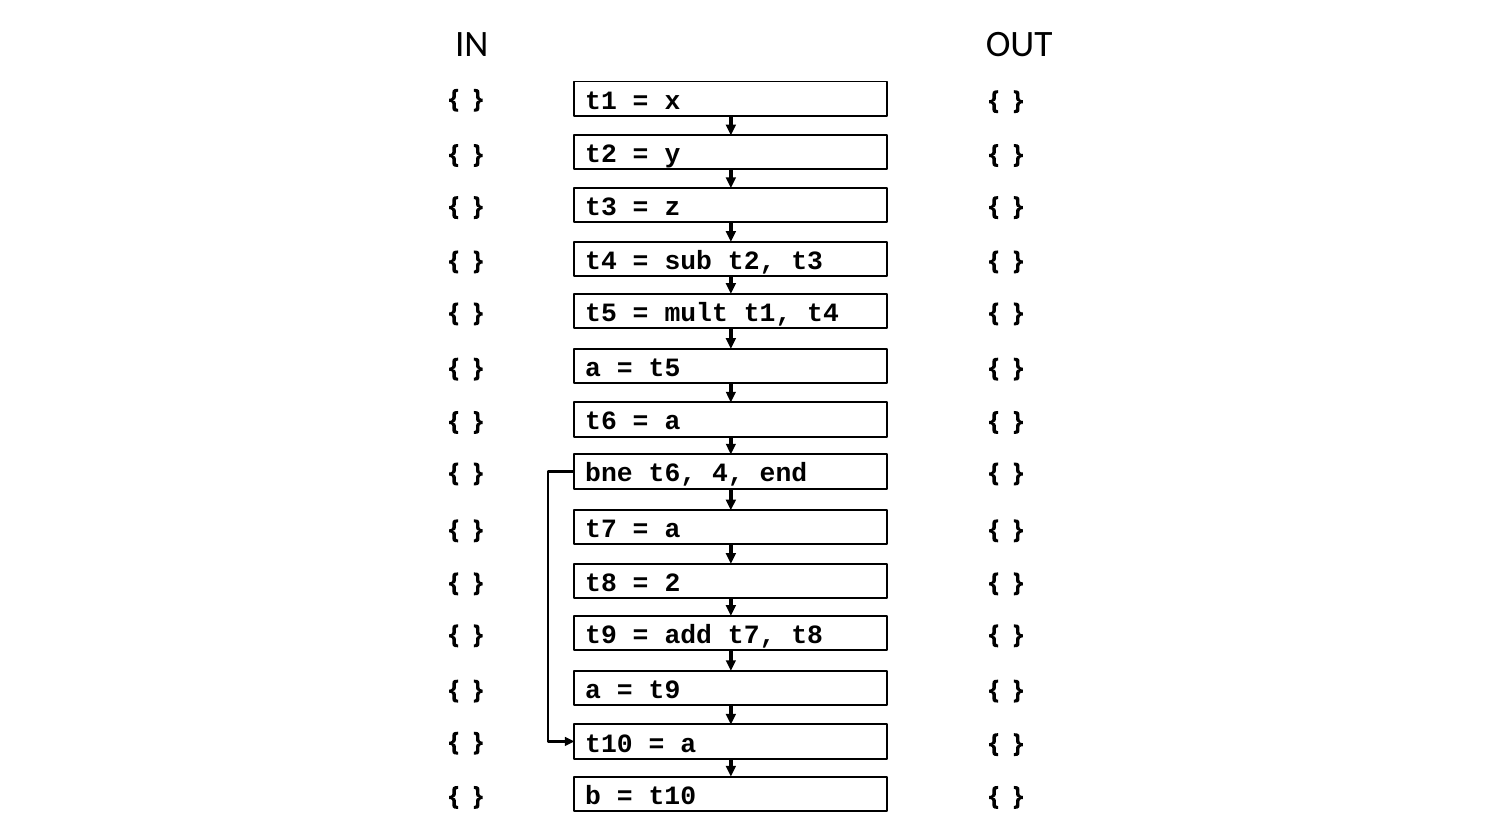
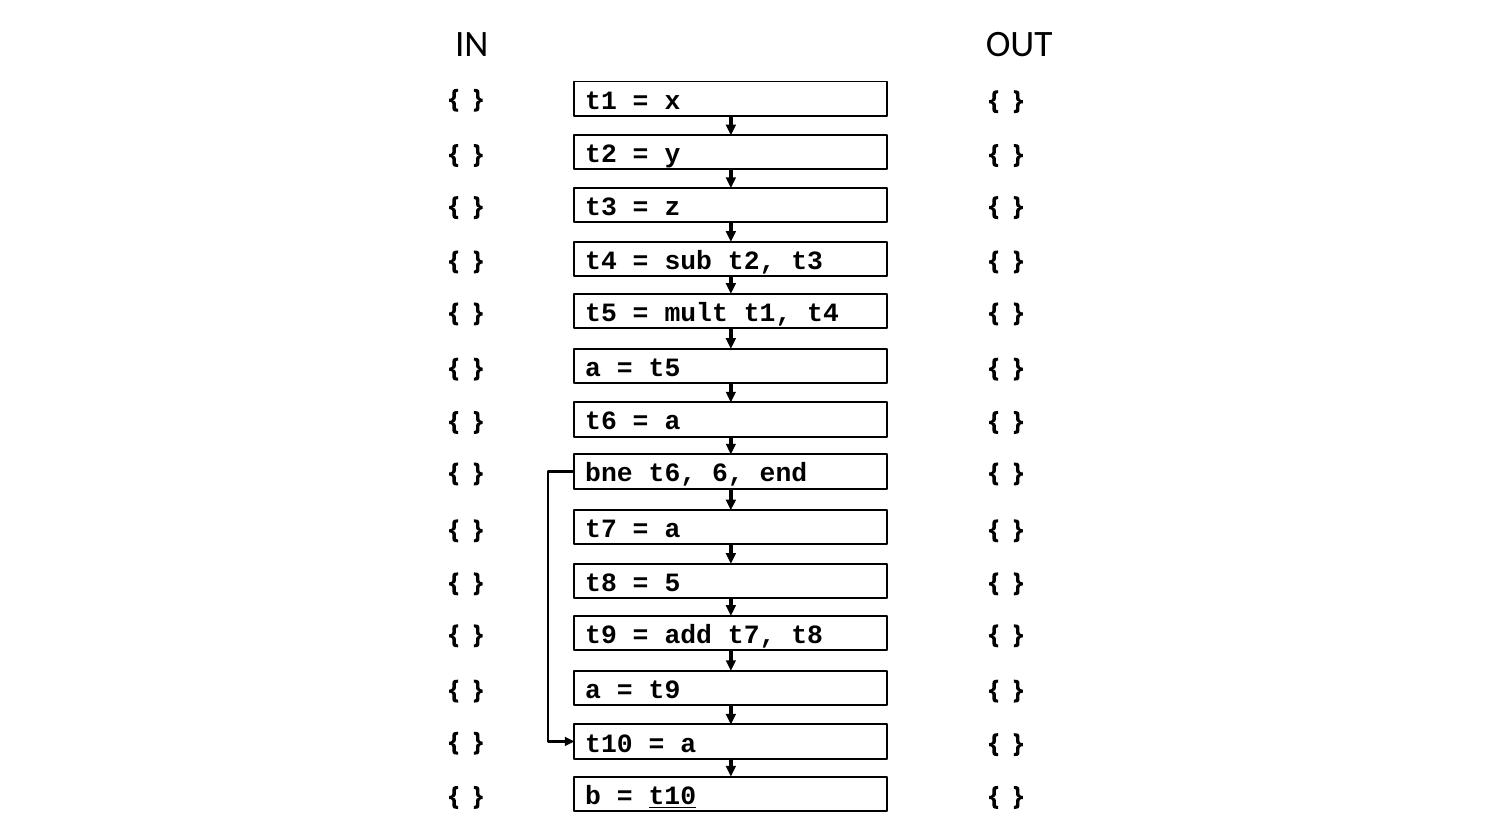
4: 4 -> 6 (728, 473)
2: 2 -> 5 (672, 583)
t10 underline: none -> present (672, 796)
